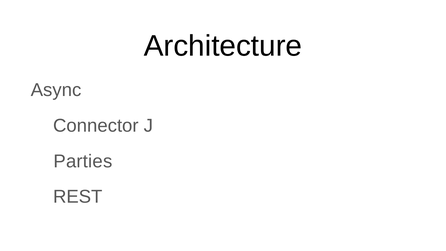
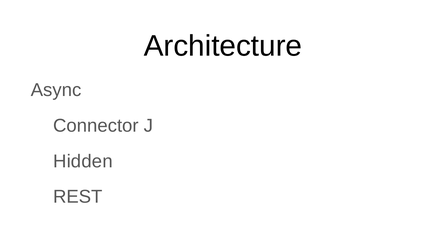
Parties: Parties -> Hidden (83, 161)
